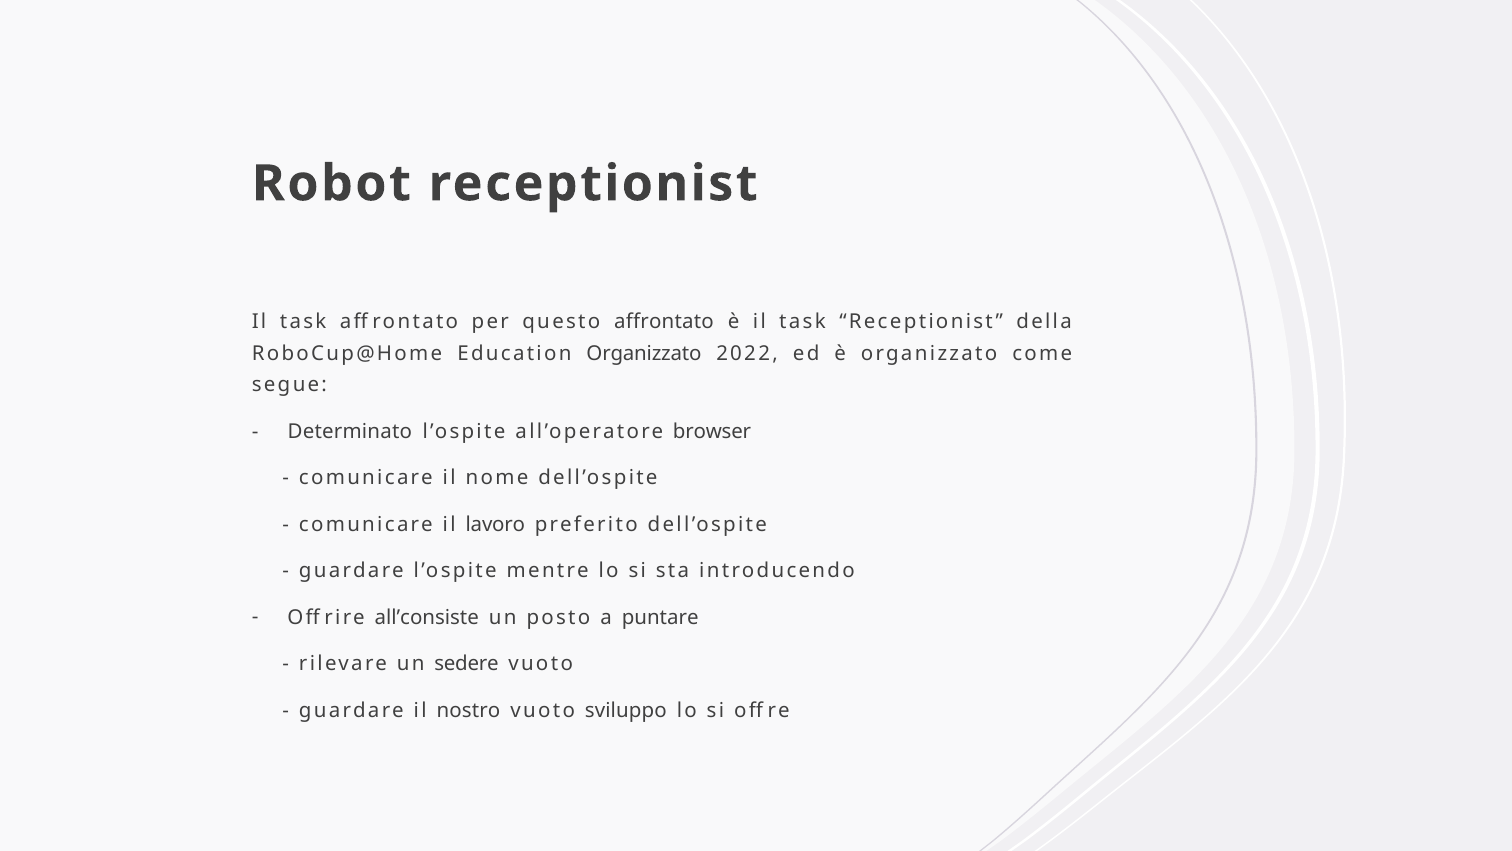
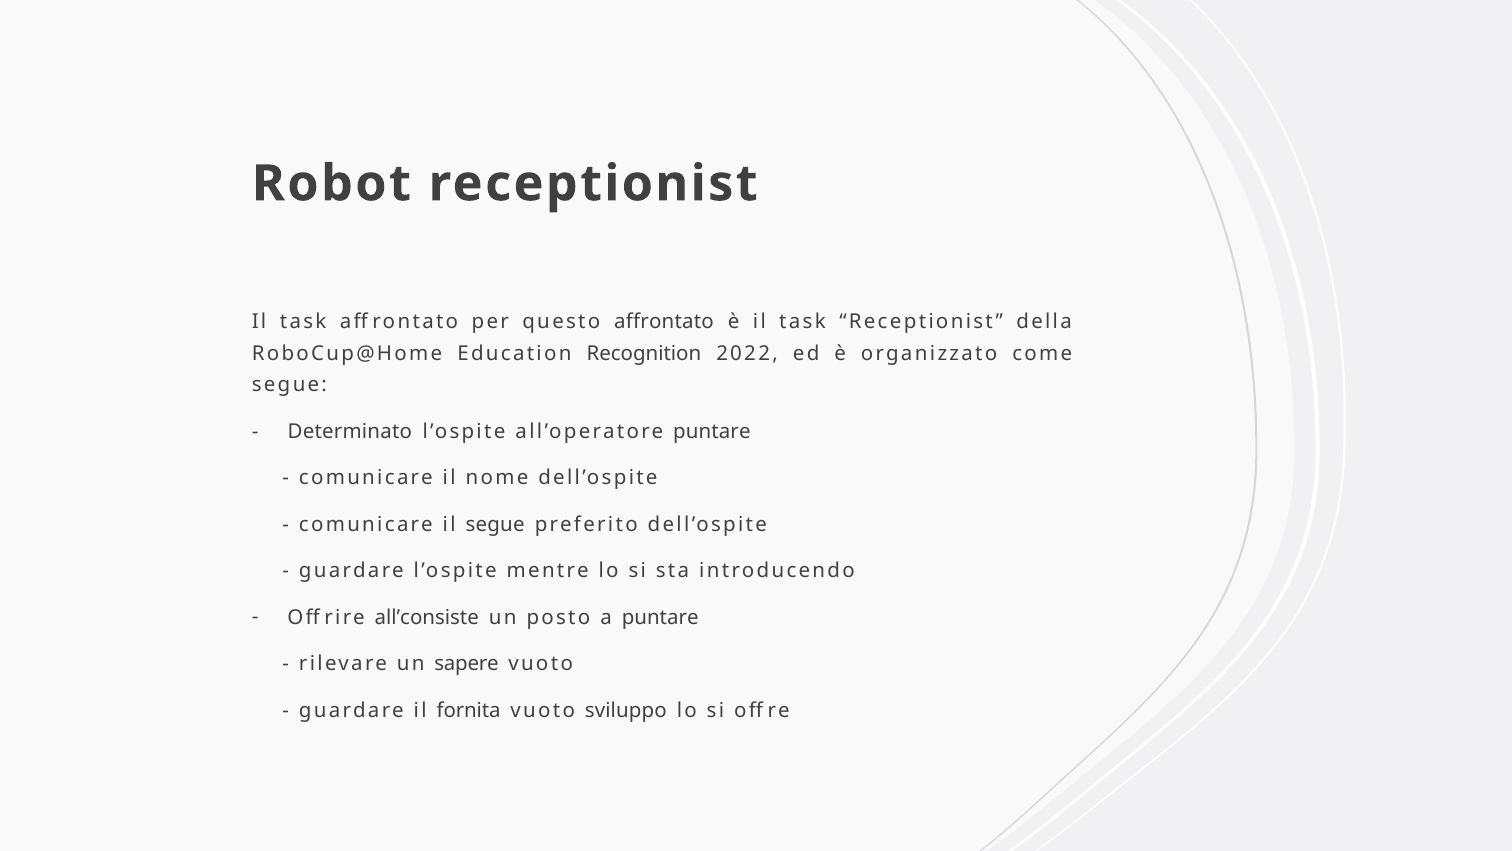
Education Organizzato: Organizzato -> Recognition (644, 353)
all’operatore browser: browser -> puntare (712, 431)
il lavoro: lavoro -> segue (495, 524)
sedere: sedere -> sapere (467, 664)
nostro: nostro -> fornita (469, 710)
